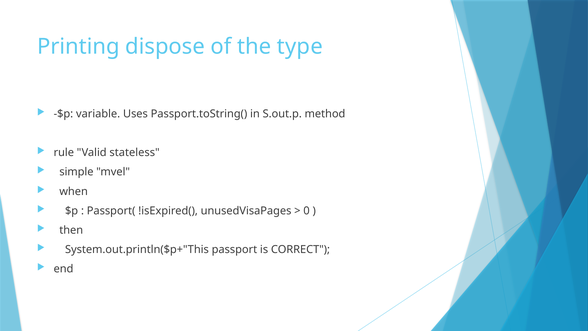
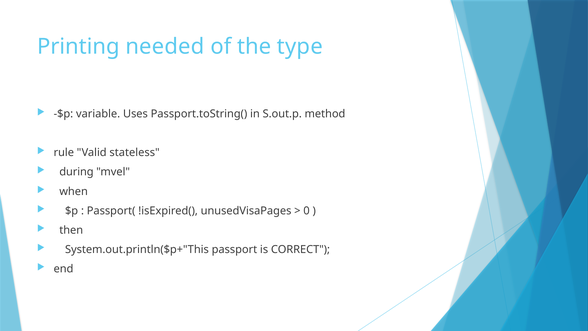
dispose: dispose -> needed (165, 46)
simple: simple -> during (76, 172)
